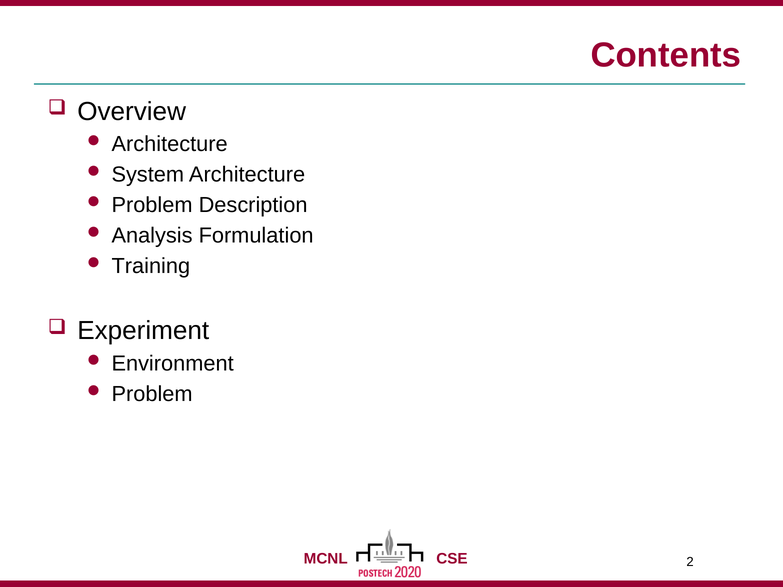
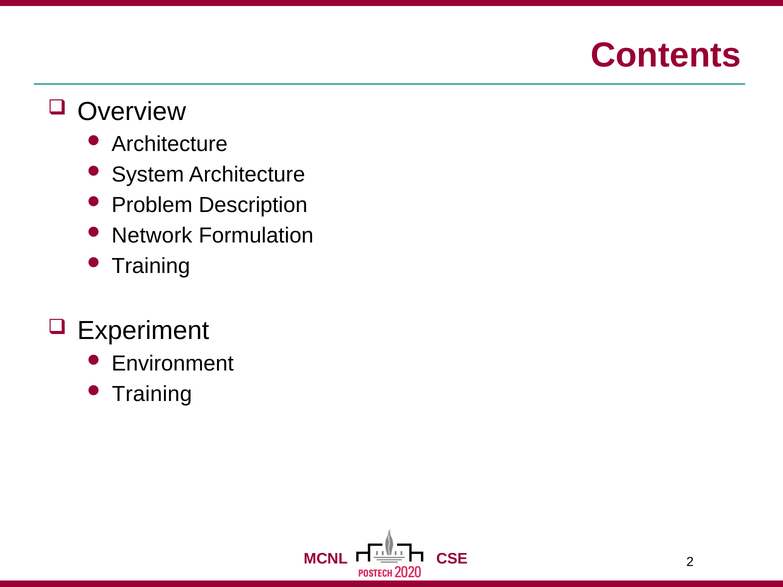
Analysis: Analysis -> Network (152, 236)
Problem: Problem -> Training (152, 394)
